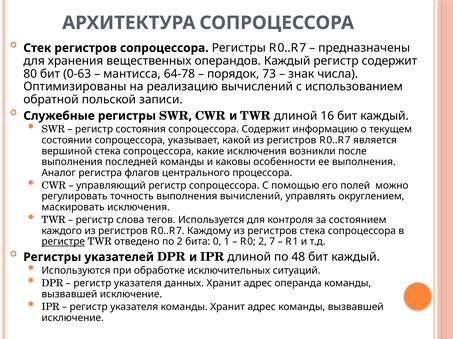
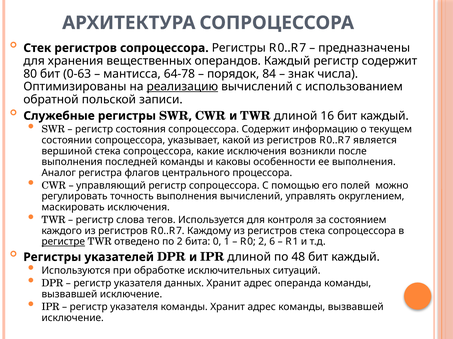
73: 73 -> 84 (269, 74)
реализацию underline: none -> present (182, 87)
7: 7 -> 6 (272, 242)
